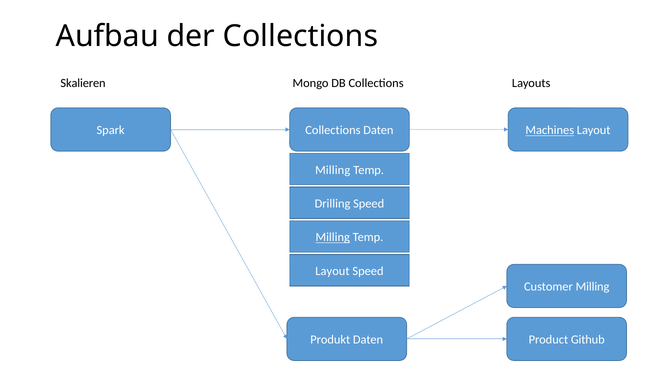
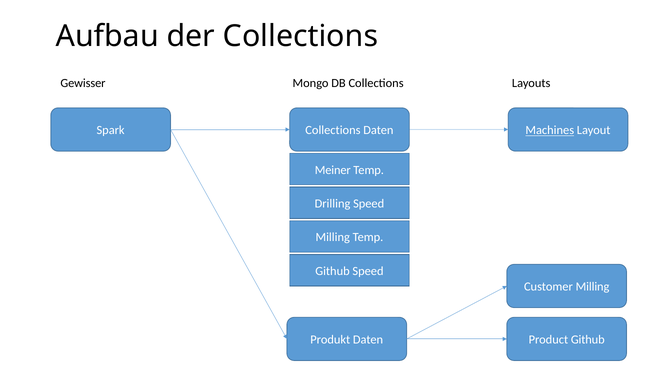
Skalieren: Skalieren -> Gewisser (83, 83)
Milling: Milling -> Meiner (333, 170)
Milling underline: present -> none (333, 238)
Layout: Layout -> Github (333, 271)
